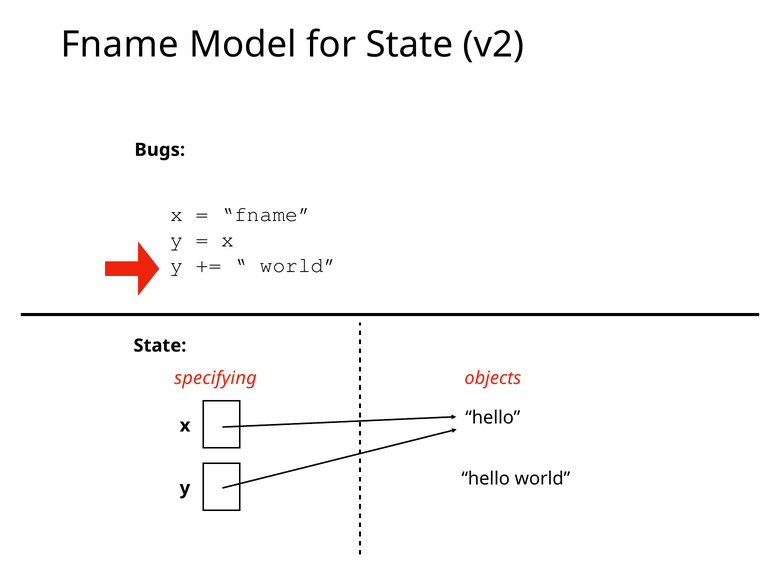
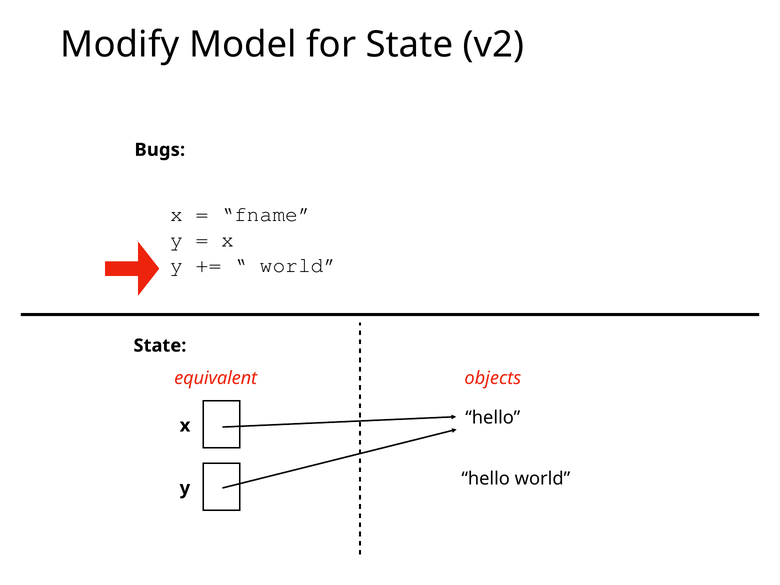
Fname: Fname -> Modify (120, 45)
specifying: specifying -> equivalent (216, 378)
